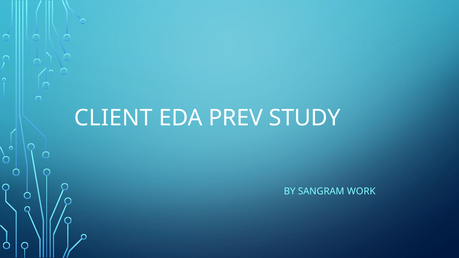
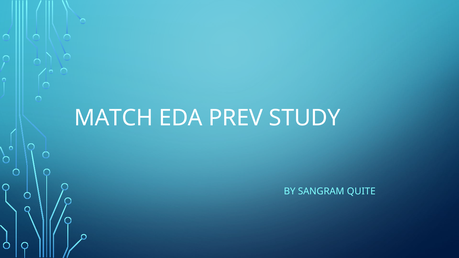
CLIENT: CLIENT -> MATCH (114, 118)
WORK: WORK -> QUITE (361, 192)
